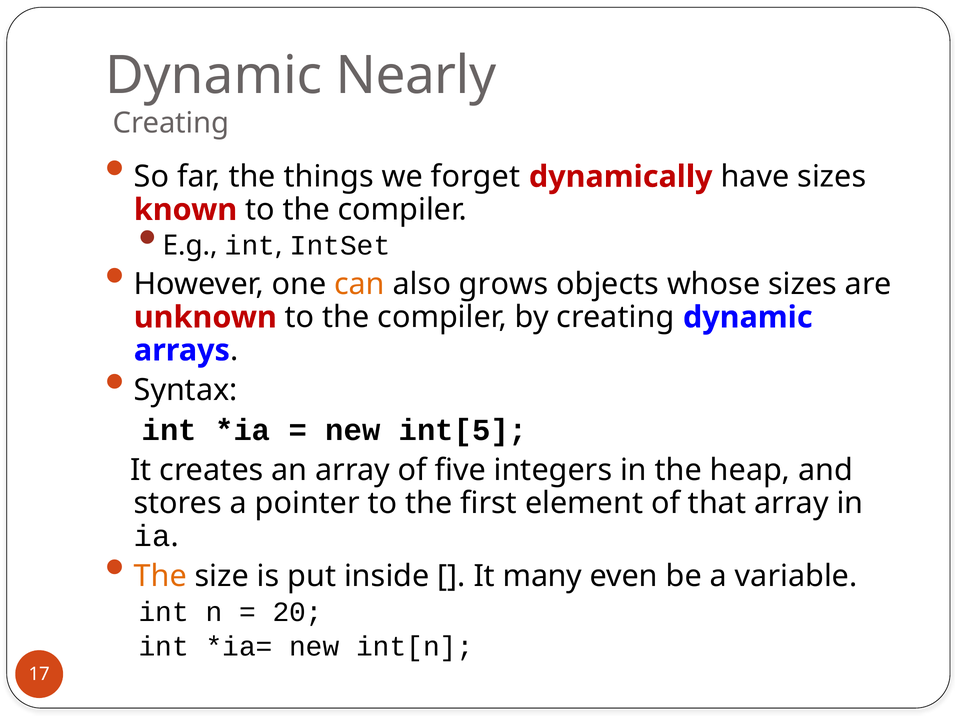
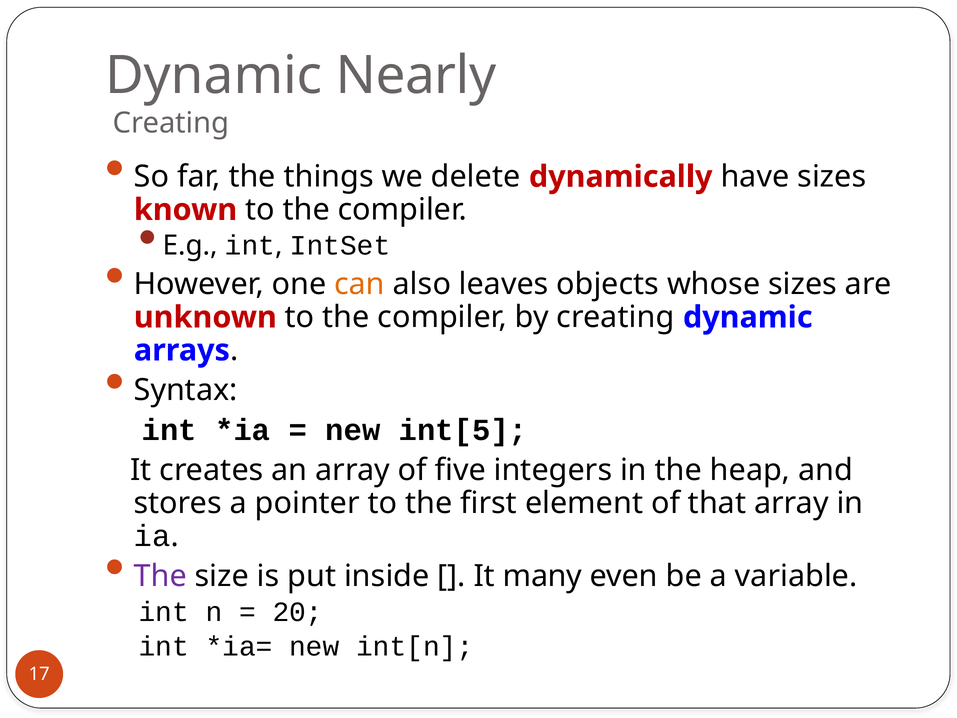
forget: forget -> delete (476, 177)
grows: grows -> leaves (504, 284)
The colour: orange -> purple (160, 576)
